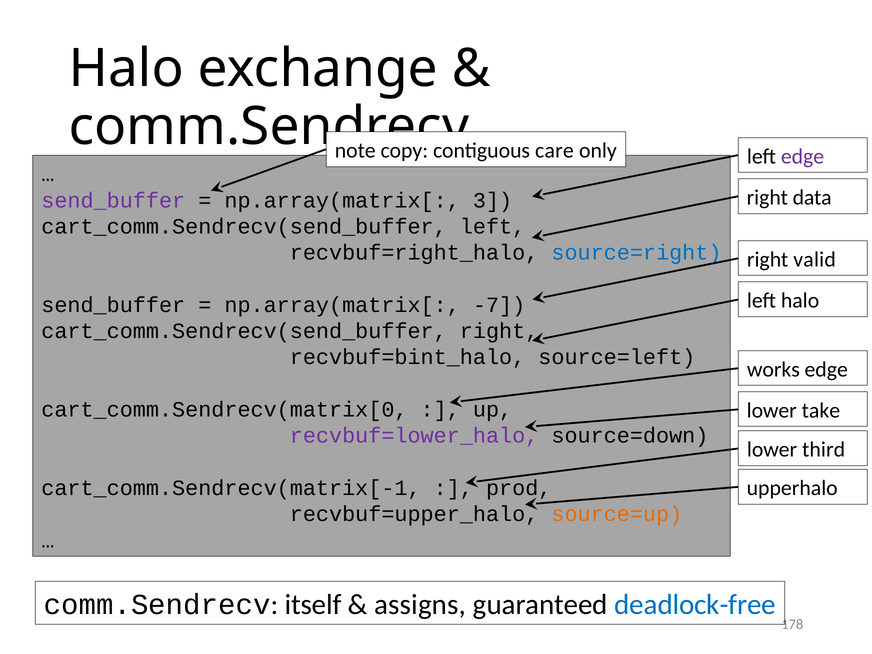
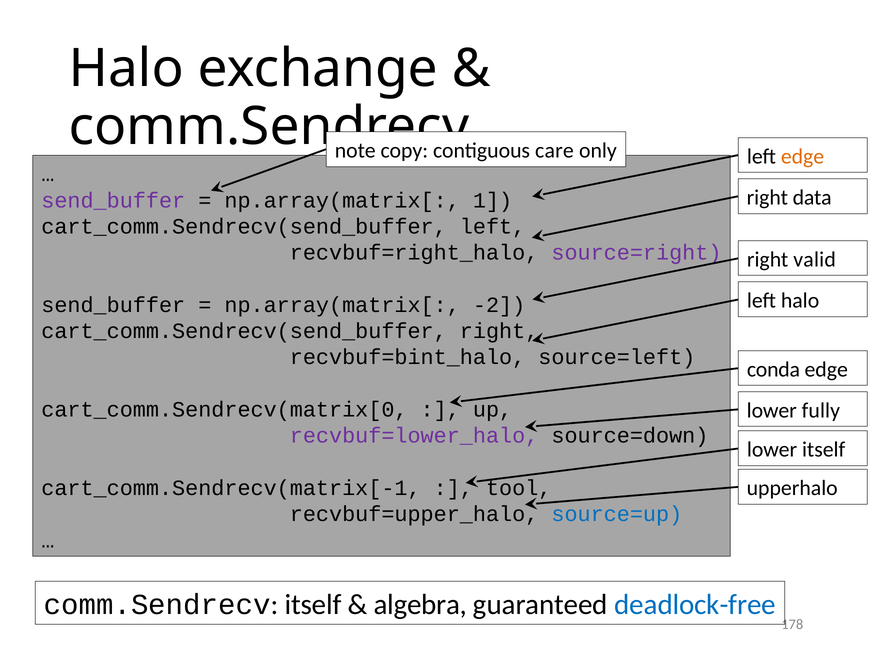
edge colour: purple -> orange (803, 157)
3: 3 -> 1 (493, 200)
source=right colour: blue -> purple (636, 253)
-7: -7 -> -2 (499, 305)
works: works -> conda (773, 369)
take: take -> fully (821, 411)
lower third: third -> itself (824, 450)
prod: prod -> tool (519, 488)
source=up colour: orange -> blue (617, 514)
assigns: assigns -> algebra (420, 605)
